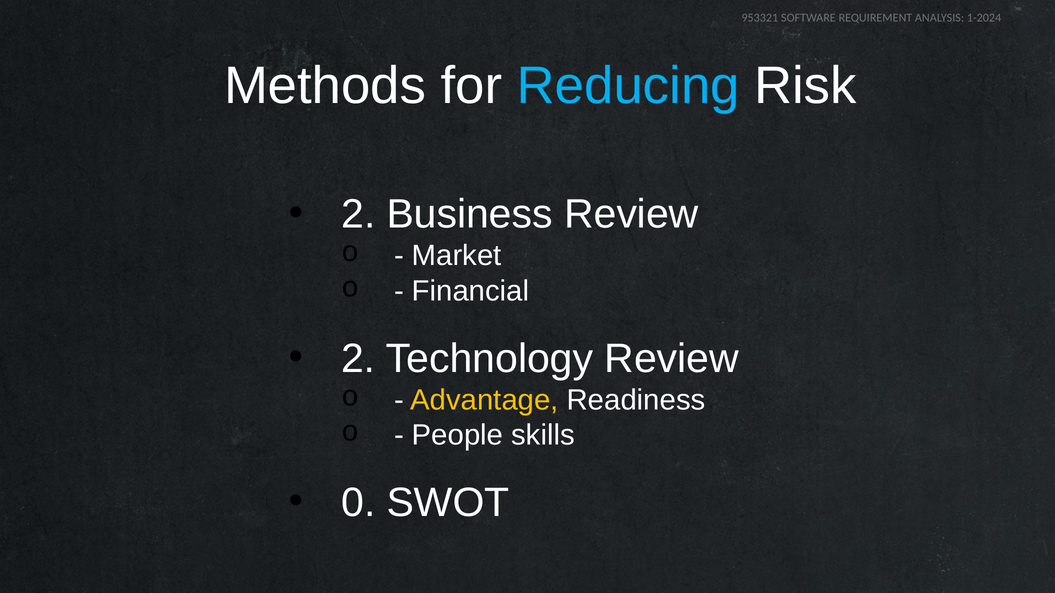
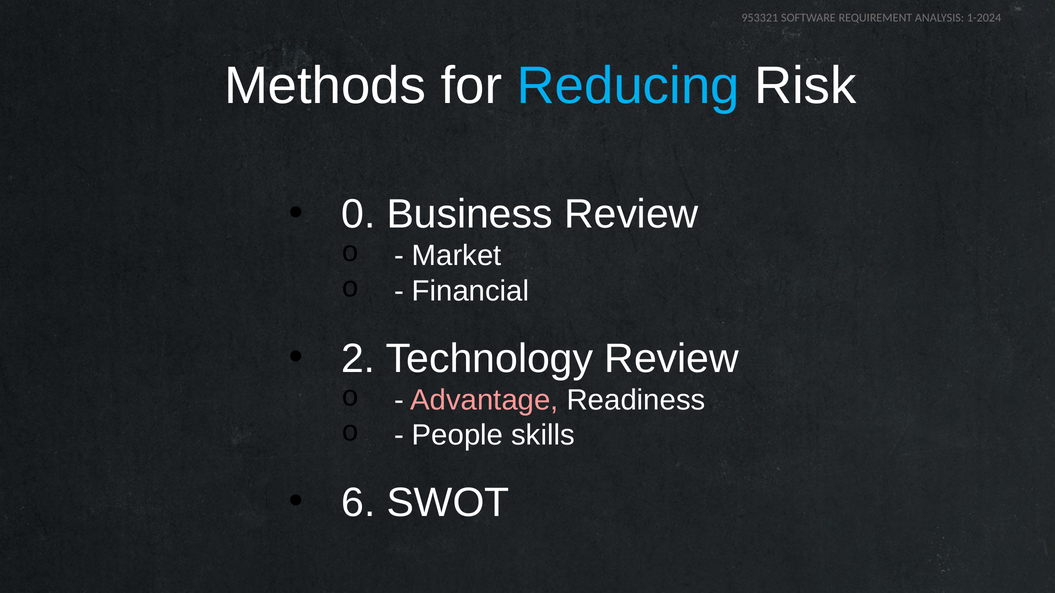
2: 2 -> 0 (358, 215)
Advantage colour: yellow -> pink (484, 400)
0: 0 -> 6 (358, 503)
